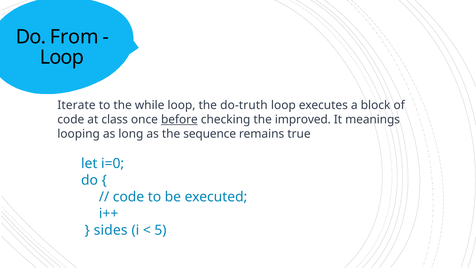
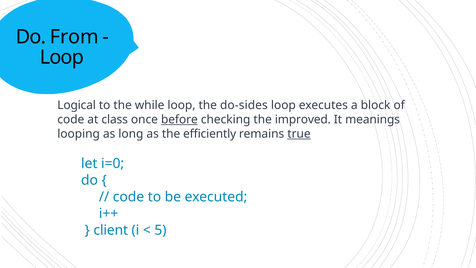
Iterate: Iterate -> Logical (77, 105)
do-truth: do-truth -> do-sides (244, 105)
sequence: sequence -> efficiently (210, 134)
true underline: none -> present (299, 134)
sides: sides -> client (111, 230)
